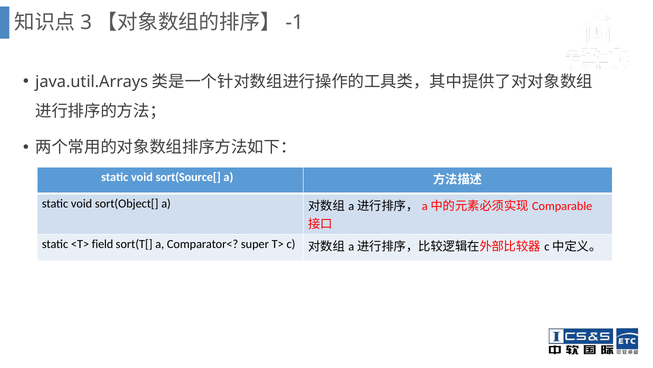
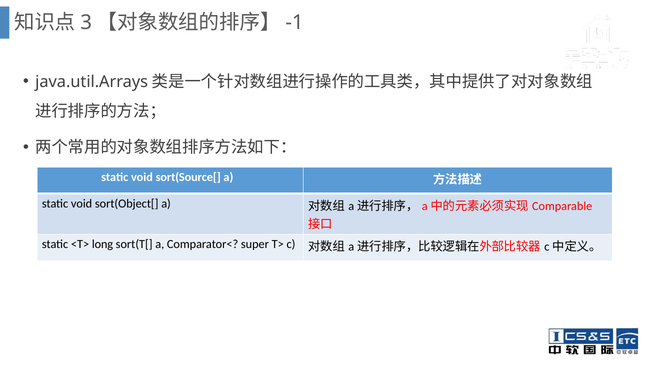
field: field -> long (103, 244)
